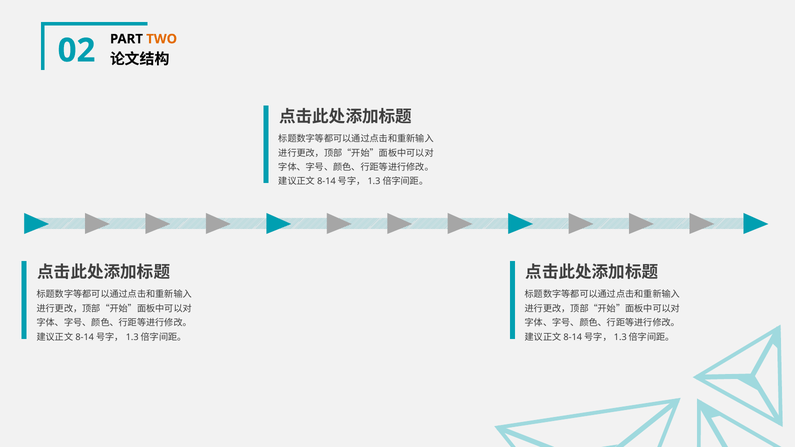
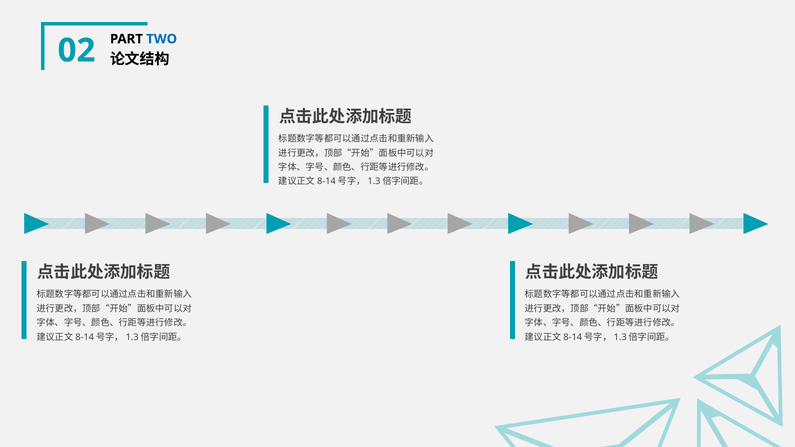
TWO colour: orange -> blue (162, 39)
